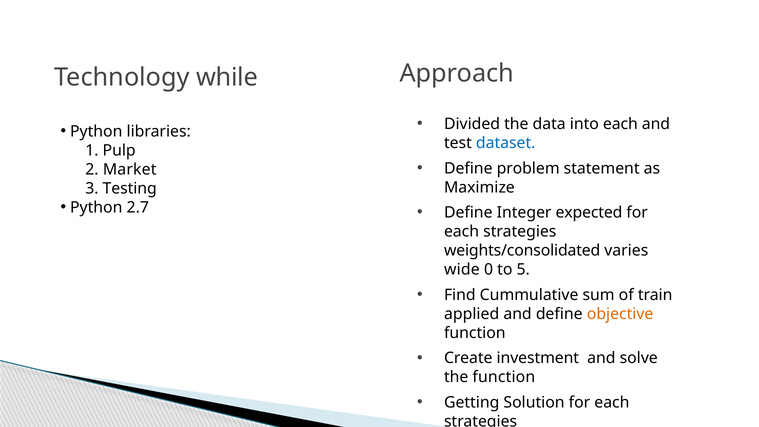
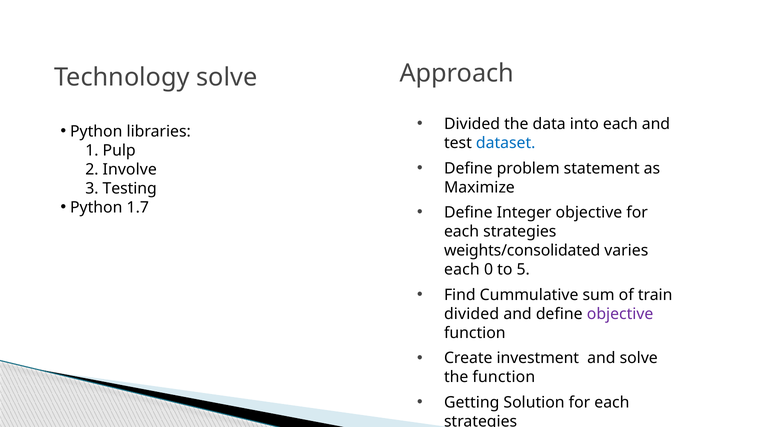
Technology while: while -> solve (227, 78)
Market: Market -> Involve (130, 169)
2.7: 2.7 -> 1.7 (138, 207)
Integer expected: expected -> objective (589, 213)
wide: wide -> each (462, 270)
applied: applied -> divided (472, 314)
objective colour: orange -> purple (620, 314)
